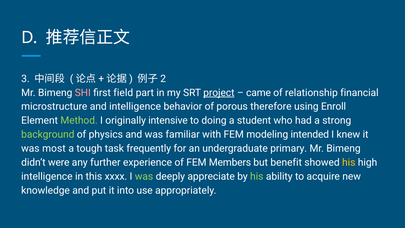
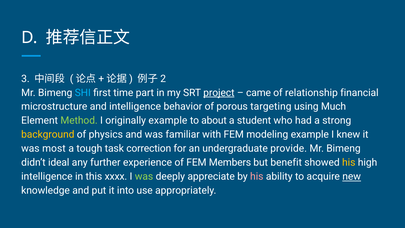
SHI colour: pink -> light blue (83, 93)
field: field -> time (123, 93)
therefore: therefore -> targeting (271, 107)
Enroll: Enroll -> Much (334, 107)
originally intensive: intensive -> example (168, 121)
doing: doing -> about (214, 121)
background colour: light green -> yellow (48, 135)
modeling intended: intended -> example (310, 135)
frequently: frequently -> correction (149, 148)
primary: primary -> provide (289, 148)
were: were -> ideal (59, 162)
his colour: light green -> pink (257, 176)
new underline: none -> present (352, 176)
